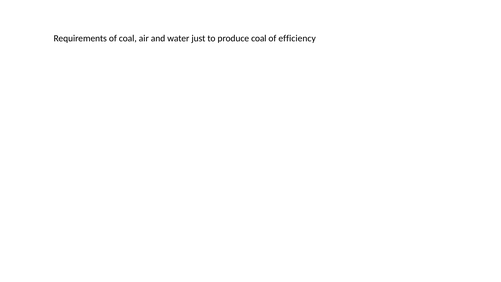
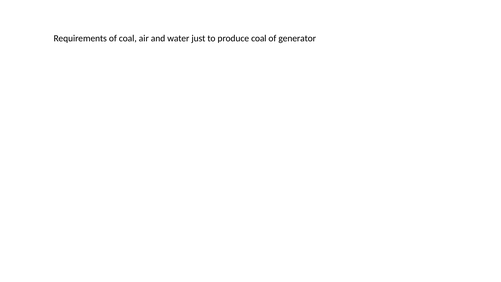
efficiency: efficiency -> generator (297, 38)
